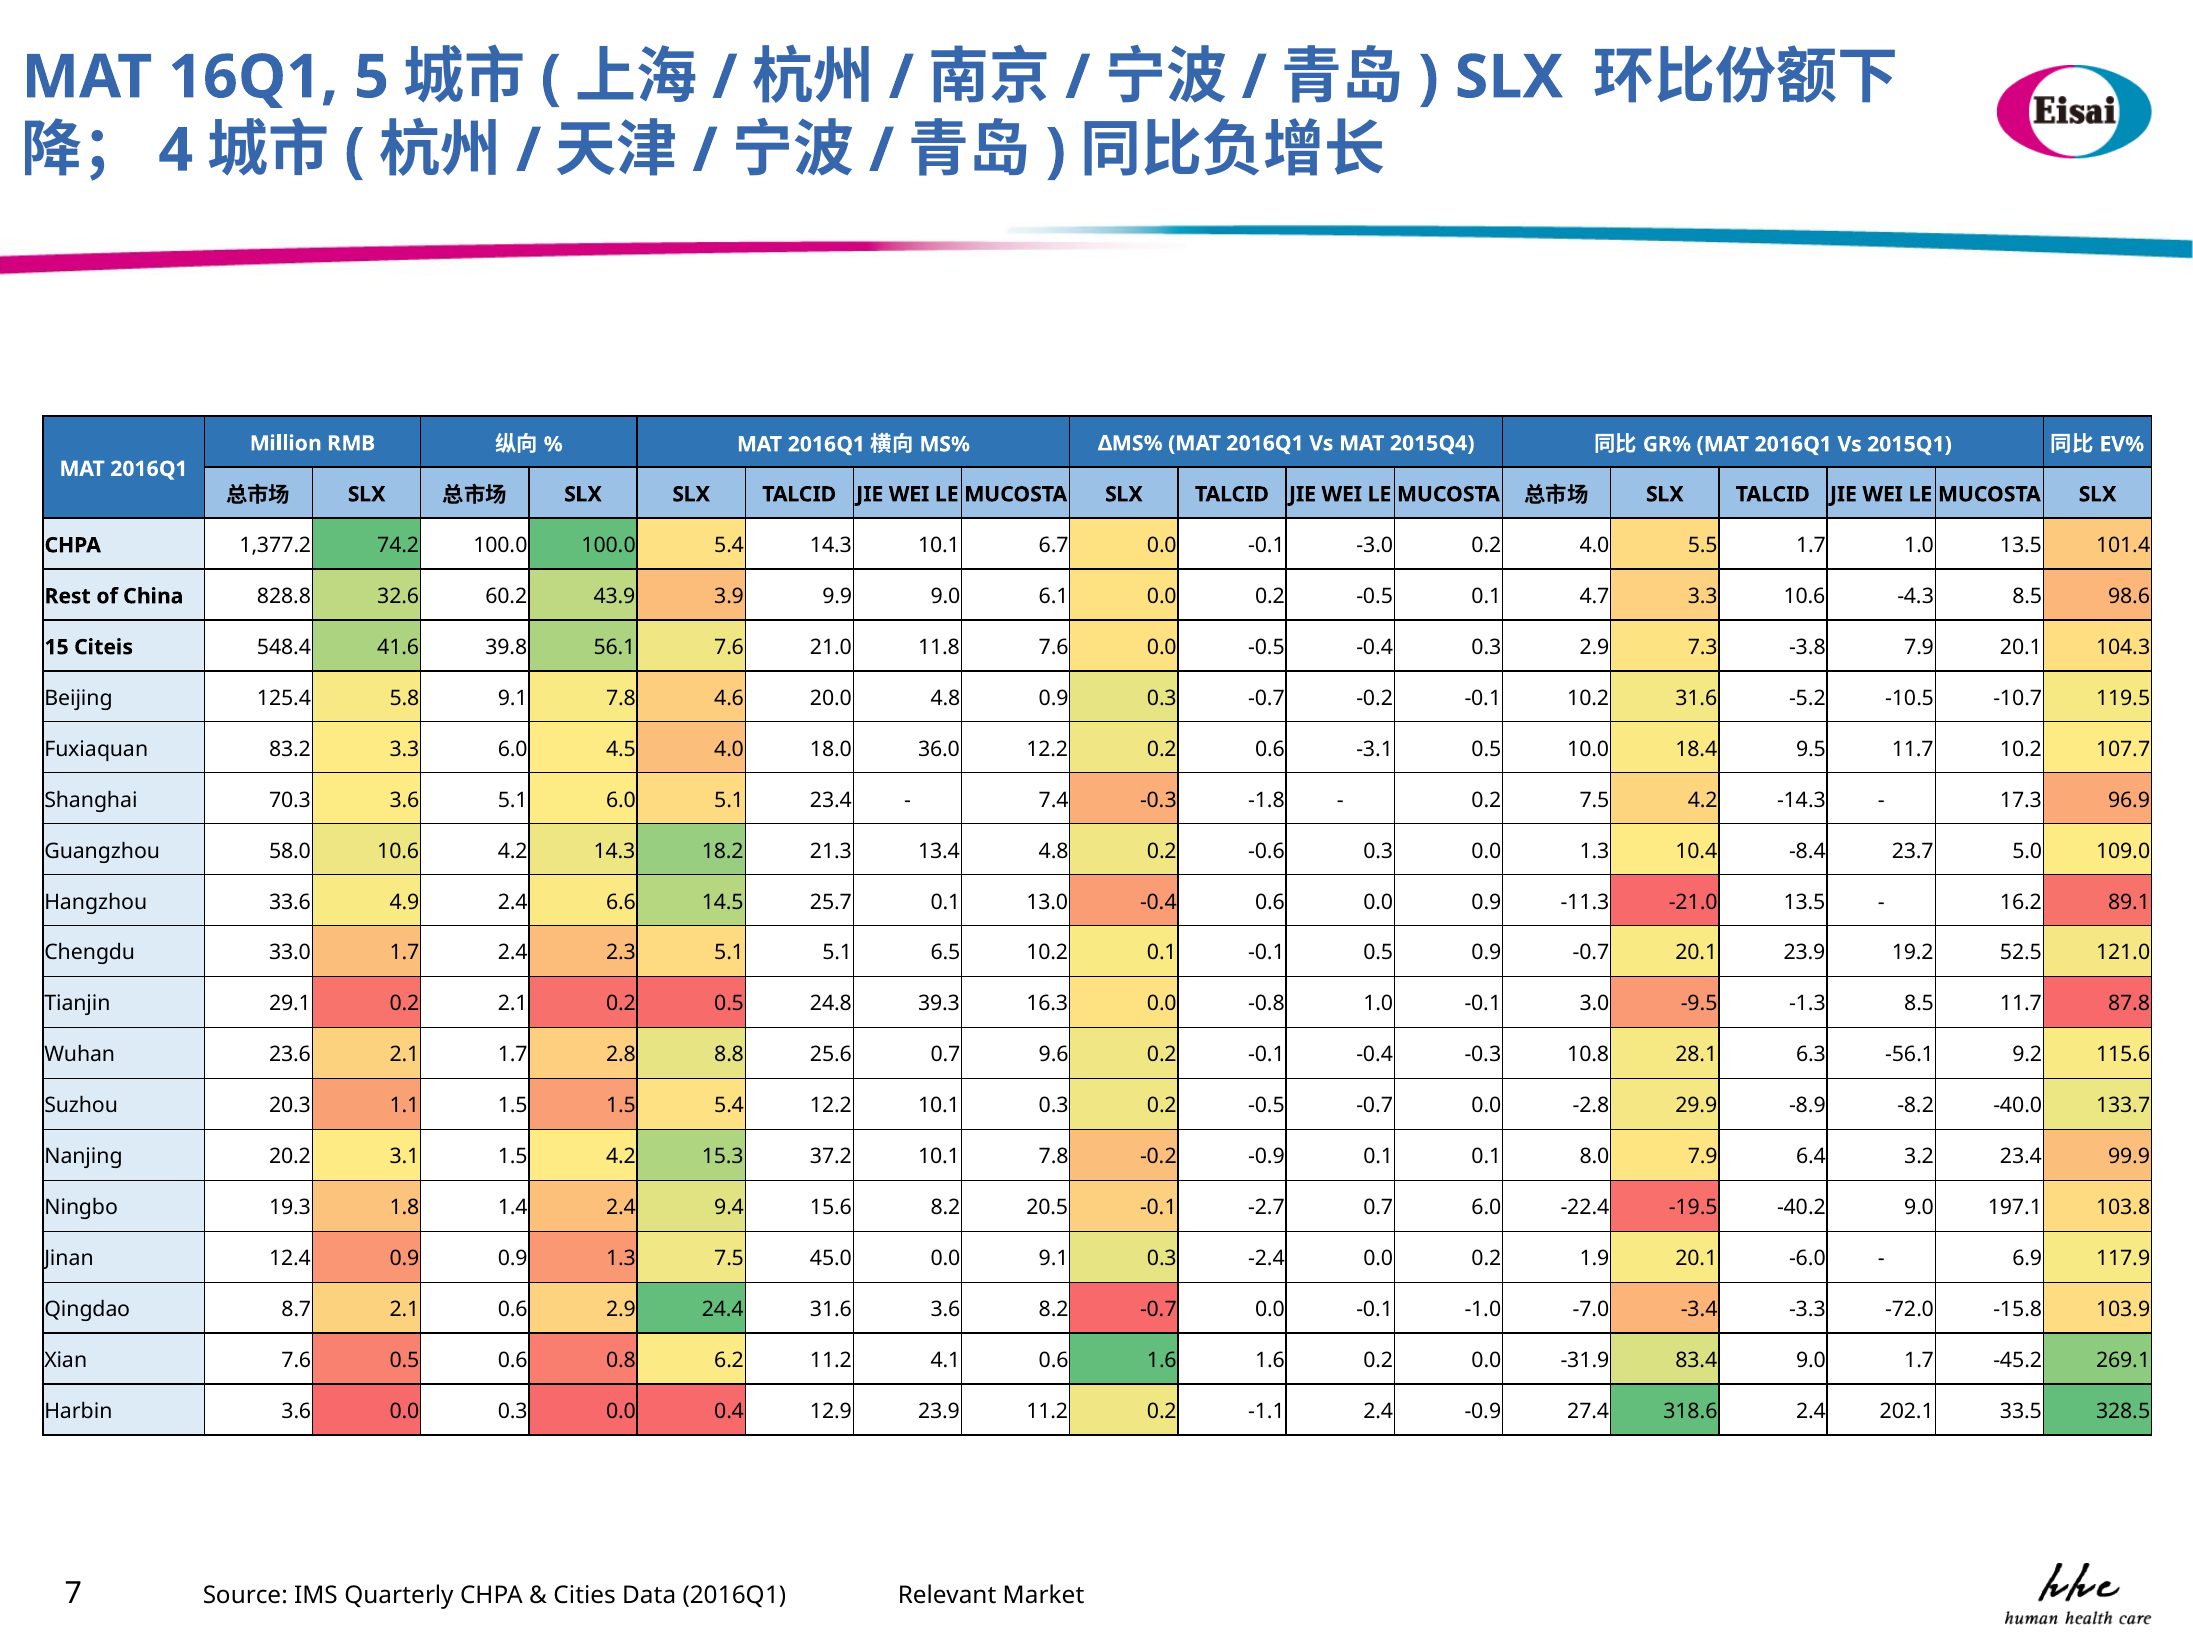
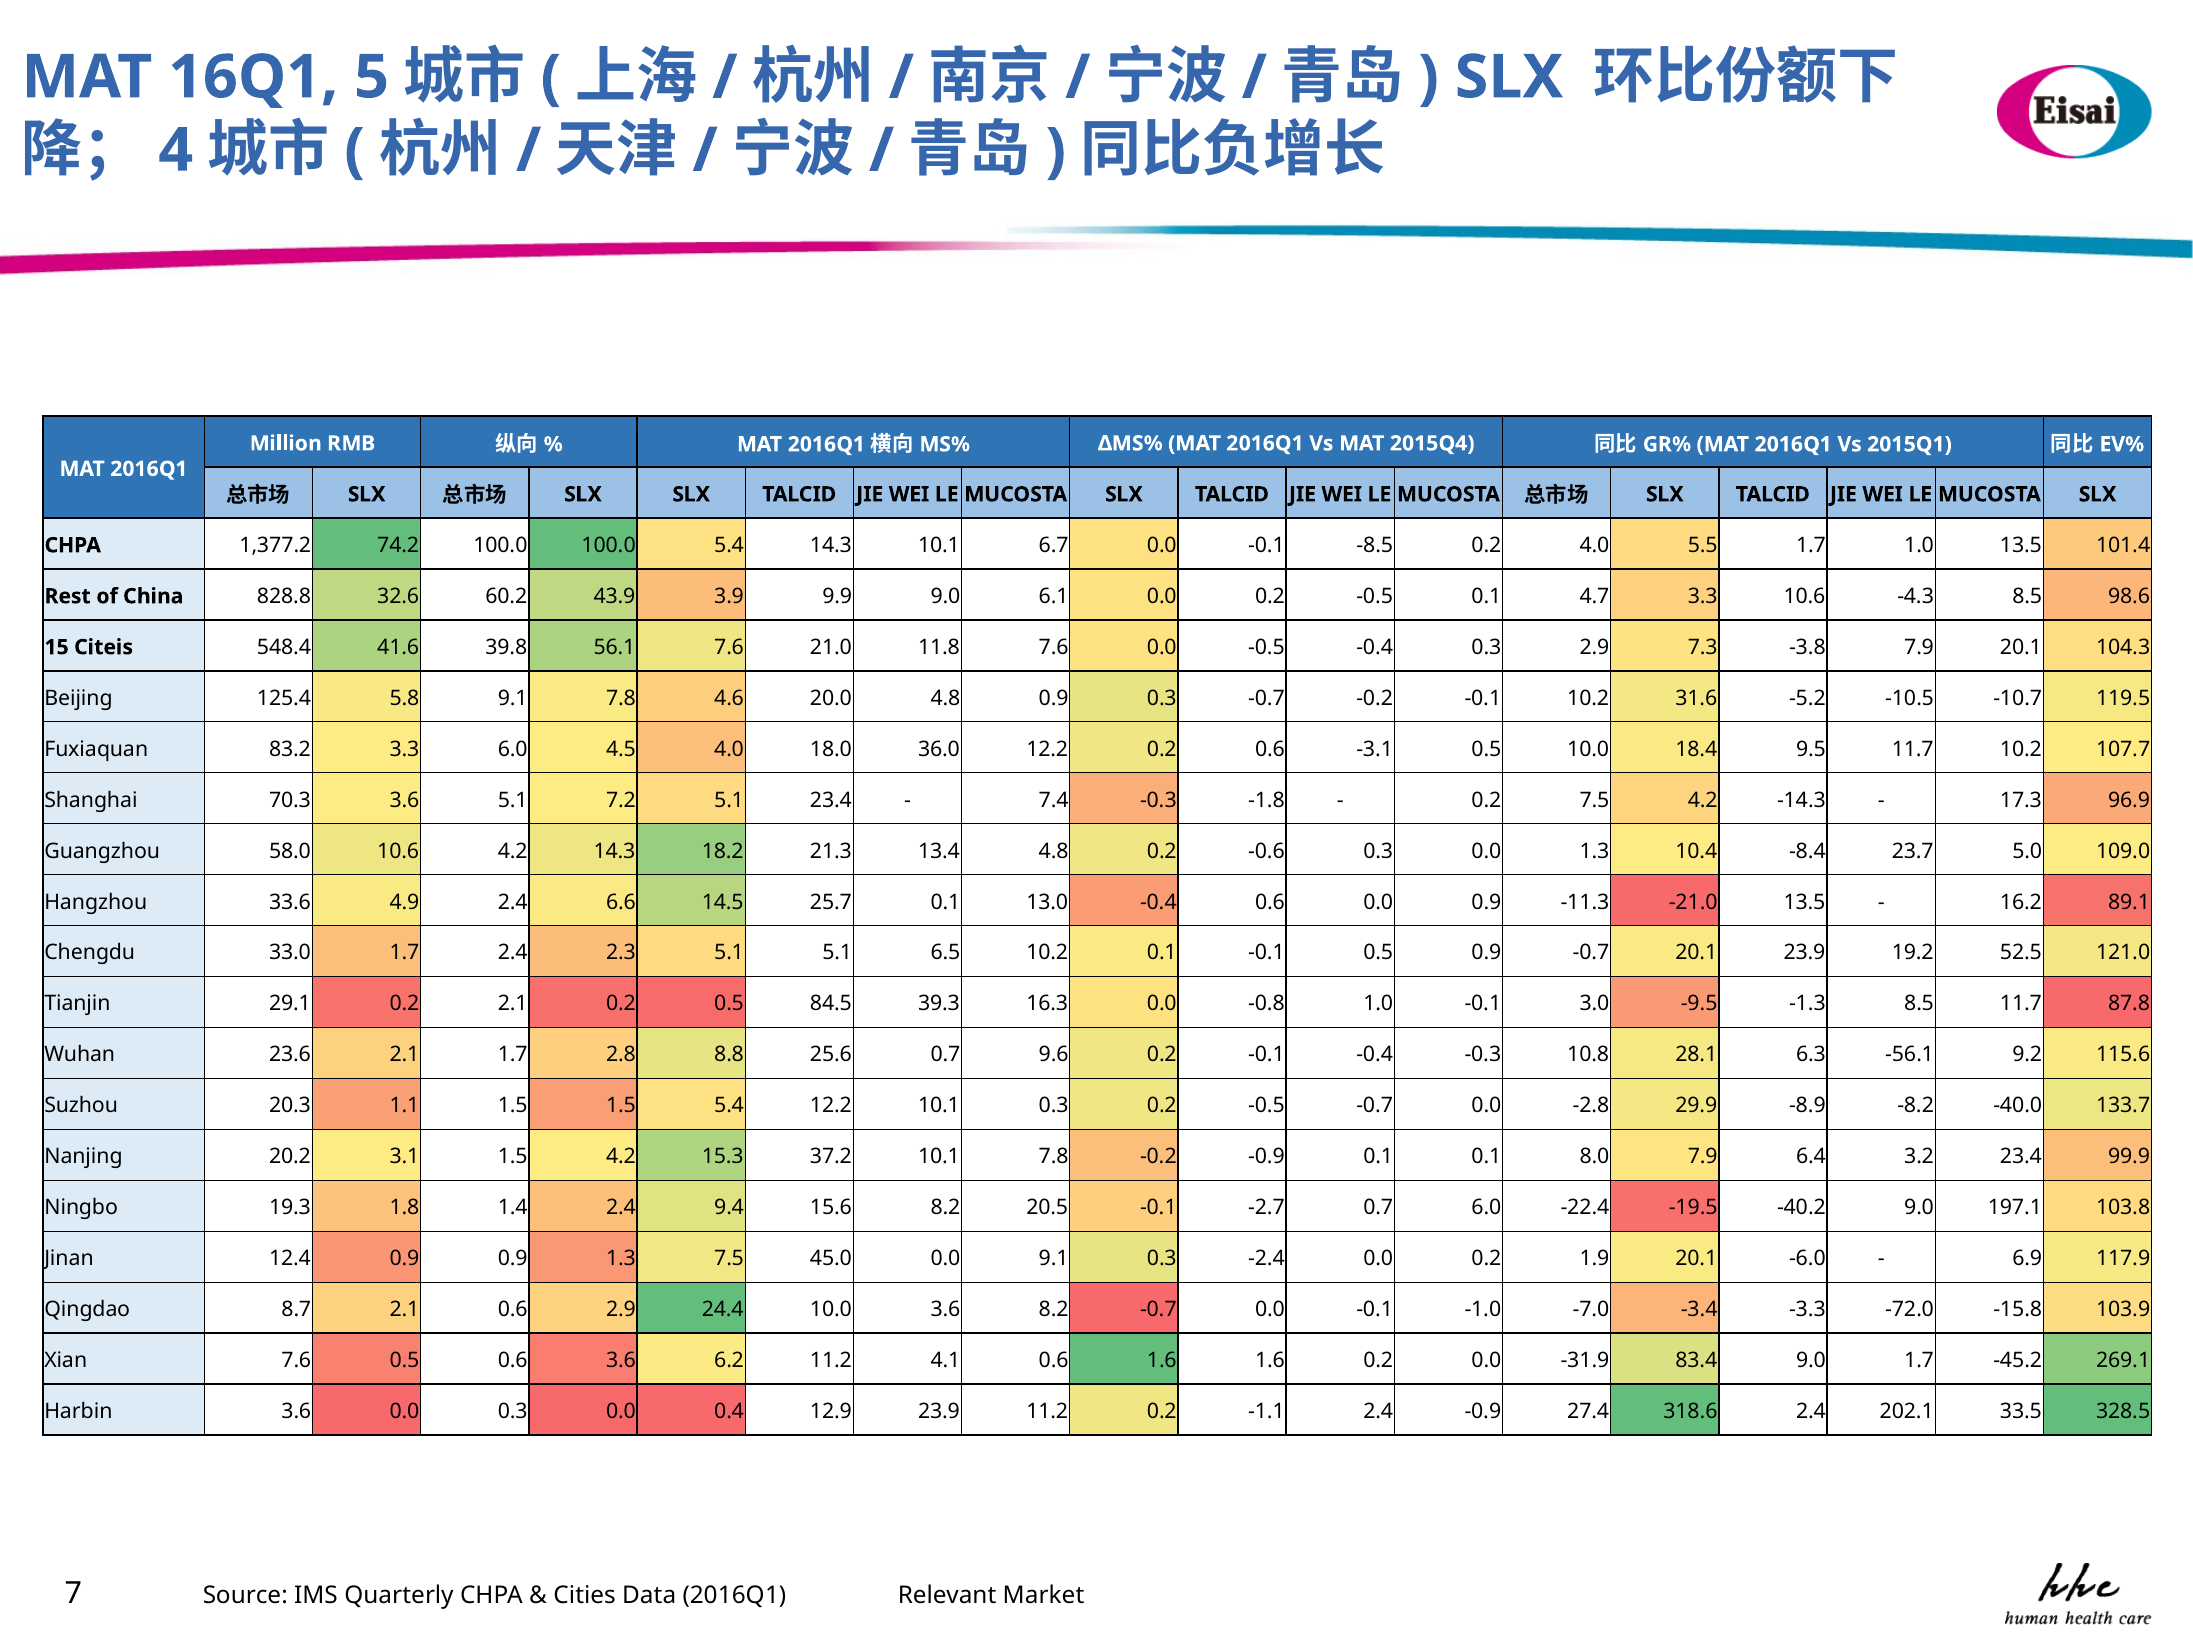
-3.0: -3.0 -> -8.5 (1375, 545)
5.1 6.0: 6.0 -> 7.2 (621, 800)
24.8: 24.8 -> 84.5 (831, 1004)
24.4 31.6: 31.6 -> 10.0 (831, 1309)
0.6 0.8: 0.8 -> 3.6 (621, 1360)
